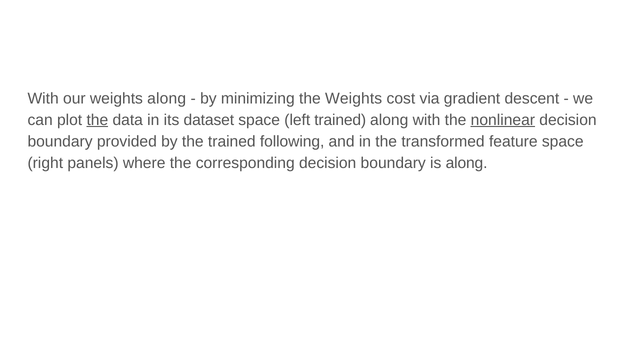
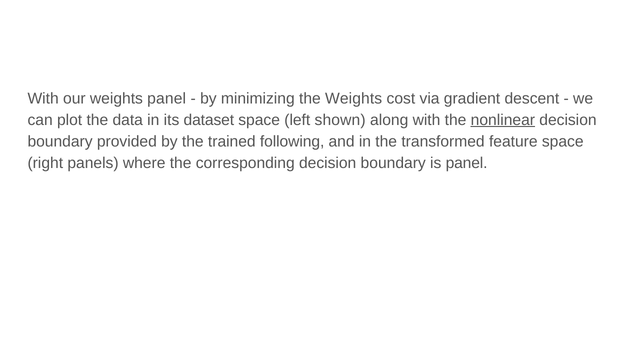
weights along: along -> panel (167, 98)
the underline: present -> none (97, 120)
left trained: trained -> shown (340, 120)
is along: along -> panel (467, 163)
